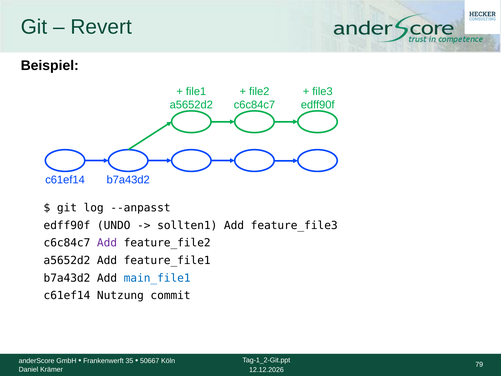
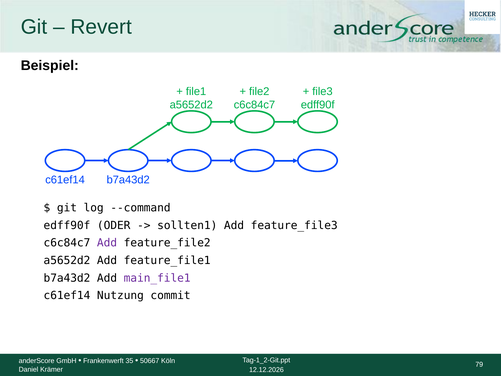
--anpasst: --anpasst -> --command (140, 208)
UNDO: UNDO -> ODER (114, 225)
main_file1 colour: blue -> purple (157, 278)
